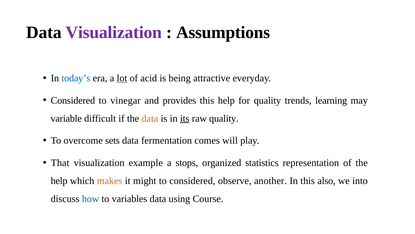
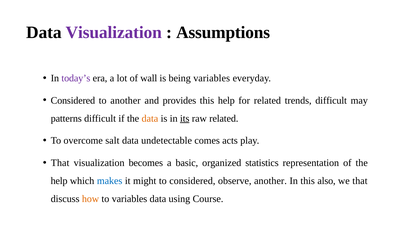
today’s colour: blue -> purple (76, 78)
lot underline: present -> none (122, 78)
acid: acid -> wall (149, 78)
being attractive: attractive -> variables (212, 78)
to vinegar: vinegar -> another (126, 100)
for quality: quality -> related (267, 100)
trends learning: learning -> difficult (331, 100)
variable: variable -> patterns (66, 118)
raw quality: quality -> related (224, 118)
sets: sets -> salt (112, 140)
fermentation: fermentation -> undetectable (167, 140)
will: will -> acts (230, 140)
example: example -> becomes (146, 163)
stops: stops -> basic (187, 163)
makes colour: orange -> blue (110, 180)
we into: into -> that (360, 180)
how colour: blue -> orange (91, 198)
